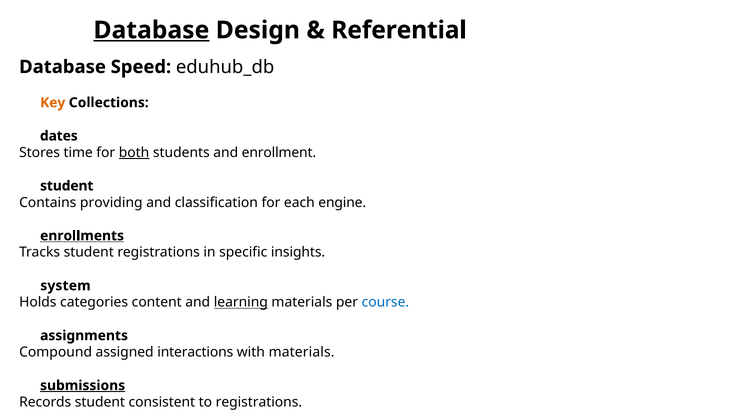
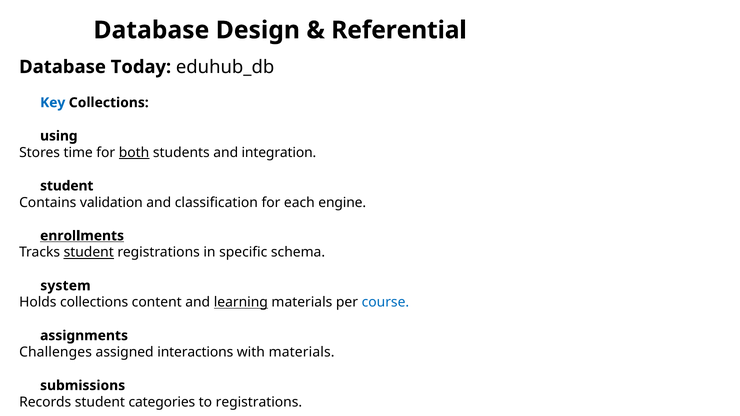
Database underline: present -> none (151, 30)
Speed: Speed -> Today (141, 67)
Key colour: orange -> blue (53, 103)
dates: dates -> using (59, 136)
enrollment: enrollment -> integration (279, 153)
providing: providing -> validation (111, 203)
student underline: none -> present (89, 253)
insights: insights -> schema (298, 253)
Holds categories: categories -> collections (94, 303)
Compound: Compound -> Challenges (56, 352)
submissions underline: present -> none (83, 386)
consistent: consistent -> categories (162, 402)
